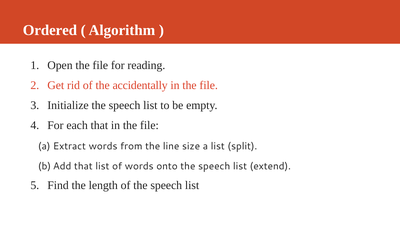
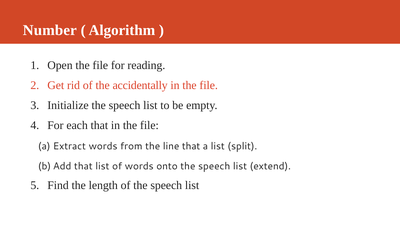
Ordered: Ordered -> Number (50, 30)
line size: size -> that (191, 146)
